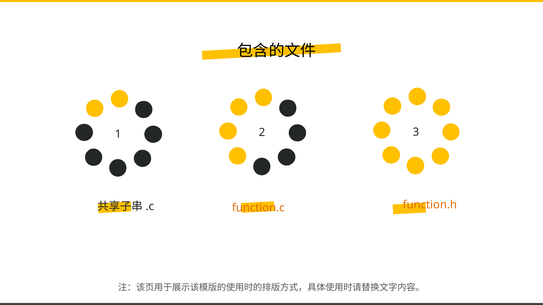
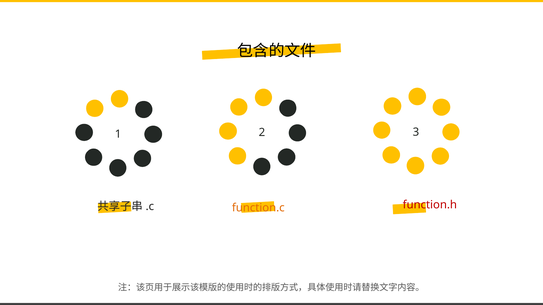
function.h colour: orange -> red (430, 205)
